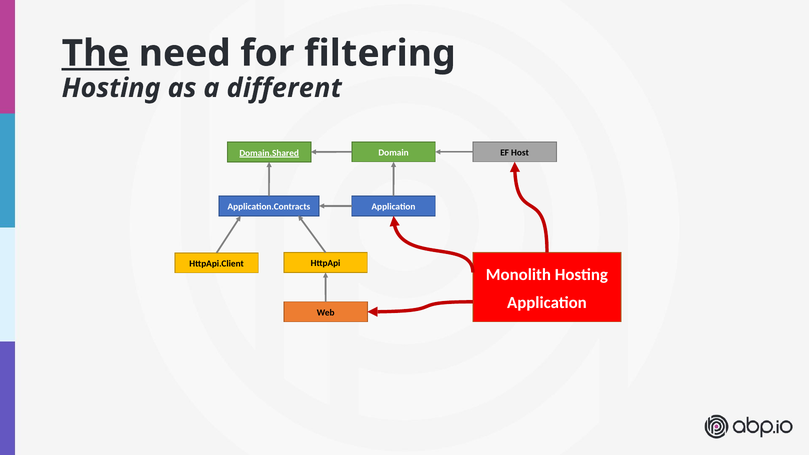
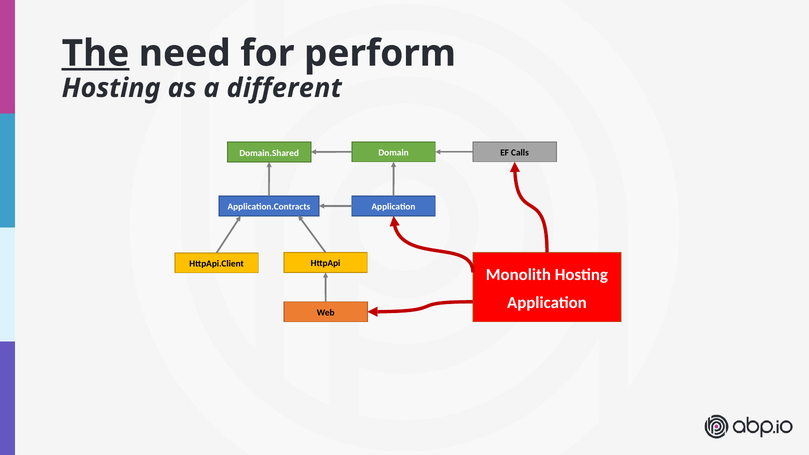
filtering: filtering -> perform (380, 53)
Domain.Shared underline: present -> none (269, 153)
Host: Host -> Calls (520, 153)
